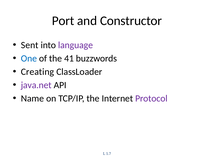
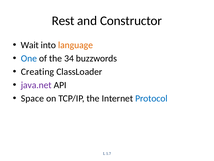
Port: Port -> Rest (63, 21)
Sent: Sent -> Wait (30, 45)
language colour: purple -> orange (76, 45)
41: 41 -> 34 (69, 58)
Name: Name -> Space (32, 98)
Protocol colour: purple -> blue (151, 98)
